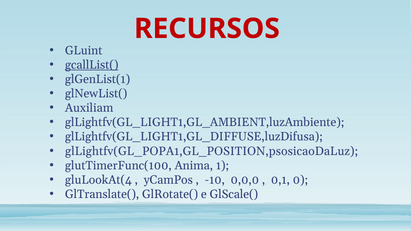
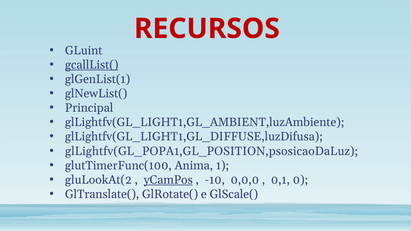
Auxiliam: Auxiliam -> Principal (89, 108)
gluLookAt(4: gluLookAt(4 -> gluLookAt(2 (98, 180)
yCamPos underline: none -> present (168, 180)
